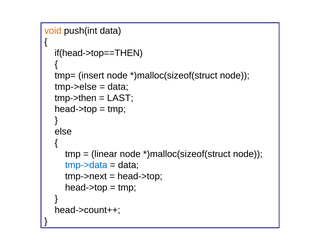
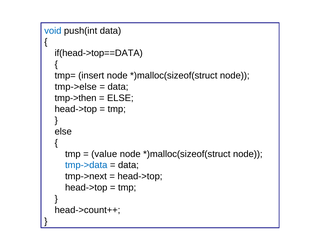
void colour: orange -> blue (53, 31)
if(head->top==THEN: if(head->top==THEN -> if(head->top==DATA (99, 53)
LAST: LAST -> ELSE (120, 98)
linear: linear -> value (104, 154)
